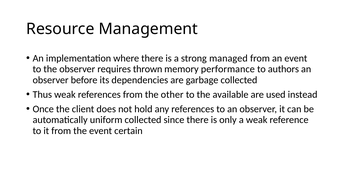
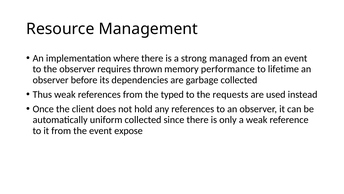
authors: authors -> lifetime (283, 69)
other: other -> typed (172, 94)
available: available -> requests (230, 94)
certain: certain -> expose (128, 130)
